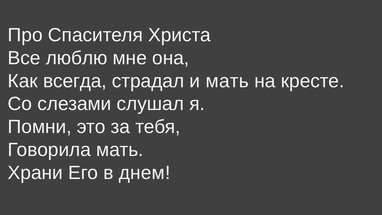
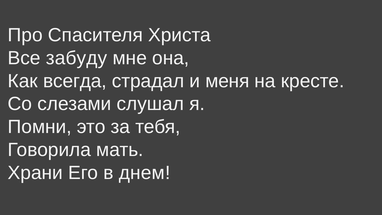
люблю: люблю -> забуду (77, 58)
и мать: мать -> меня (227, 81)
